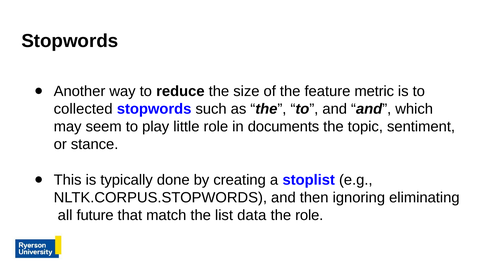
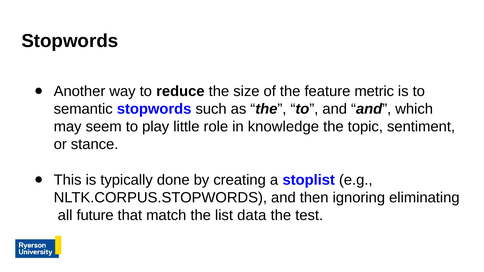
collected: collected -> semantic (83, 109)
documents: documents -> knowledge (283, 127)
the role: role -> test (309, 215)
